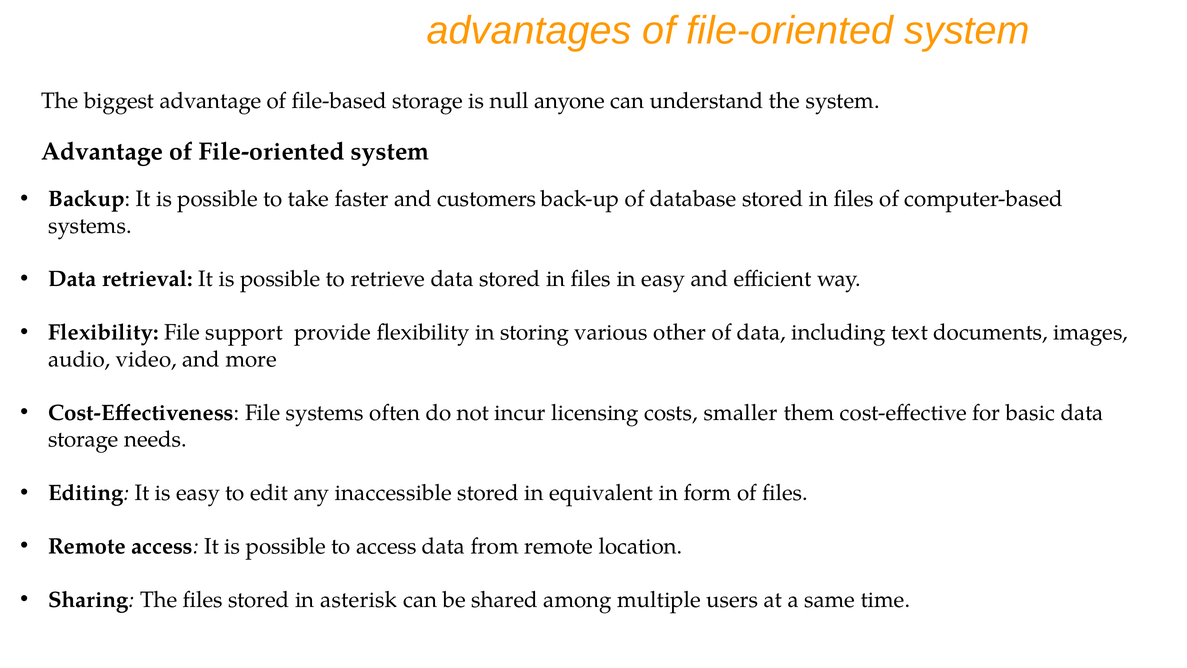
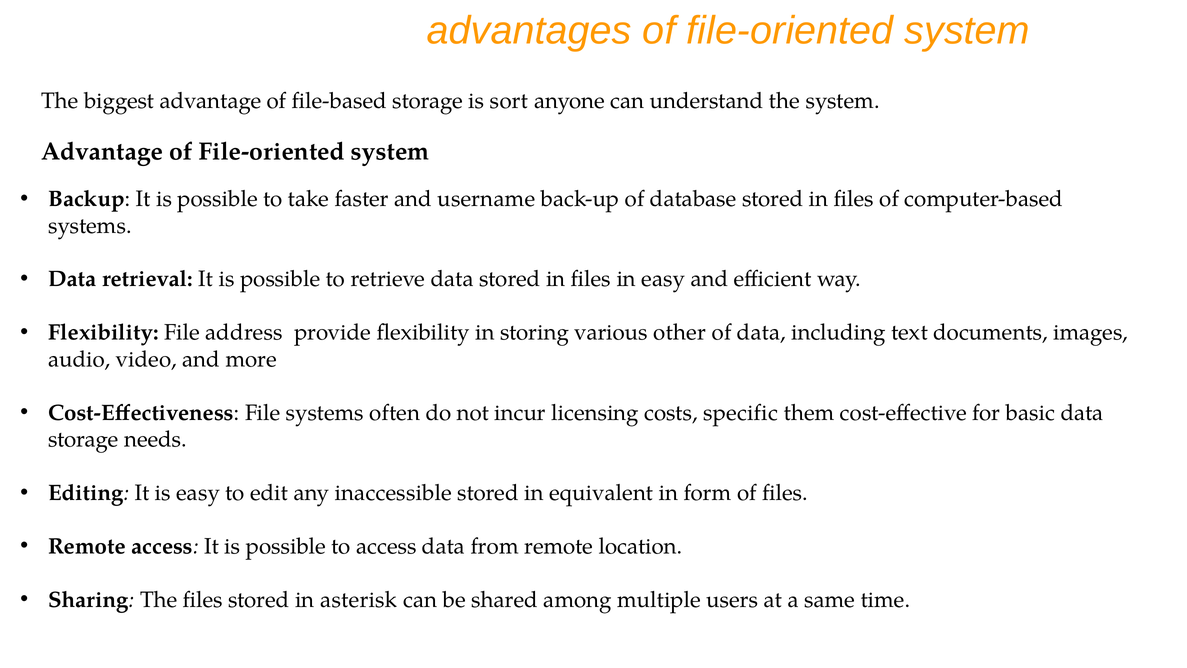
null: null -> sort (509, 101)
customers: customers -> username (486, 199)
support: support -> address (244, 332)
smaller: smaller -> specific (741, 413)
